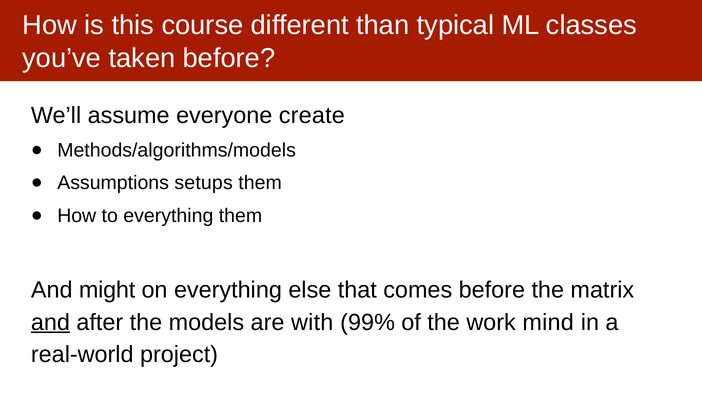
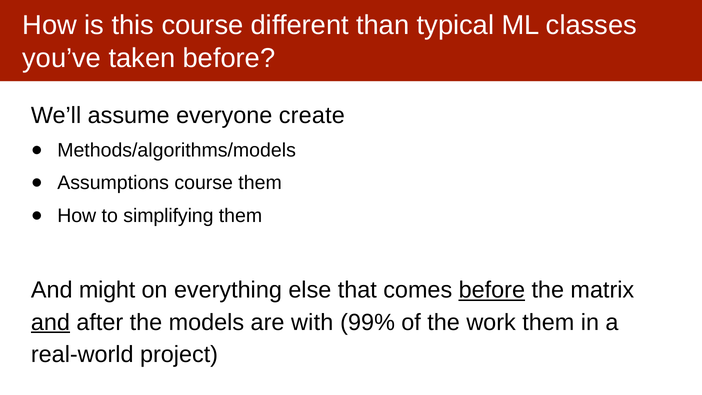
Assumptions setups: setups -> course (204, 183)
to everything: everything -> simplifying (168, 216)
before underline: none -> present (492, 290)
work mind: mind -> them (548, 322)
